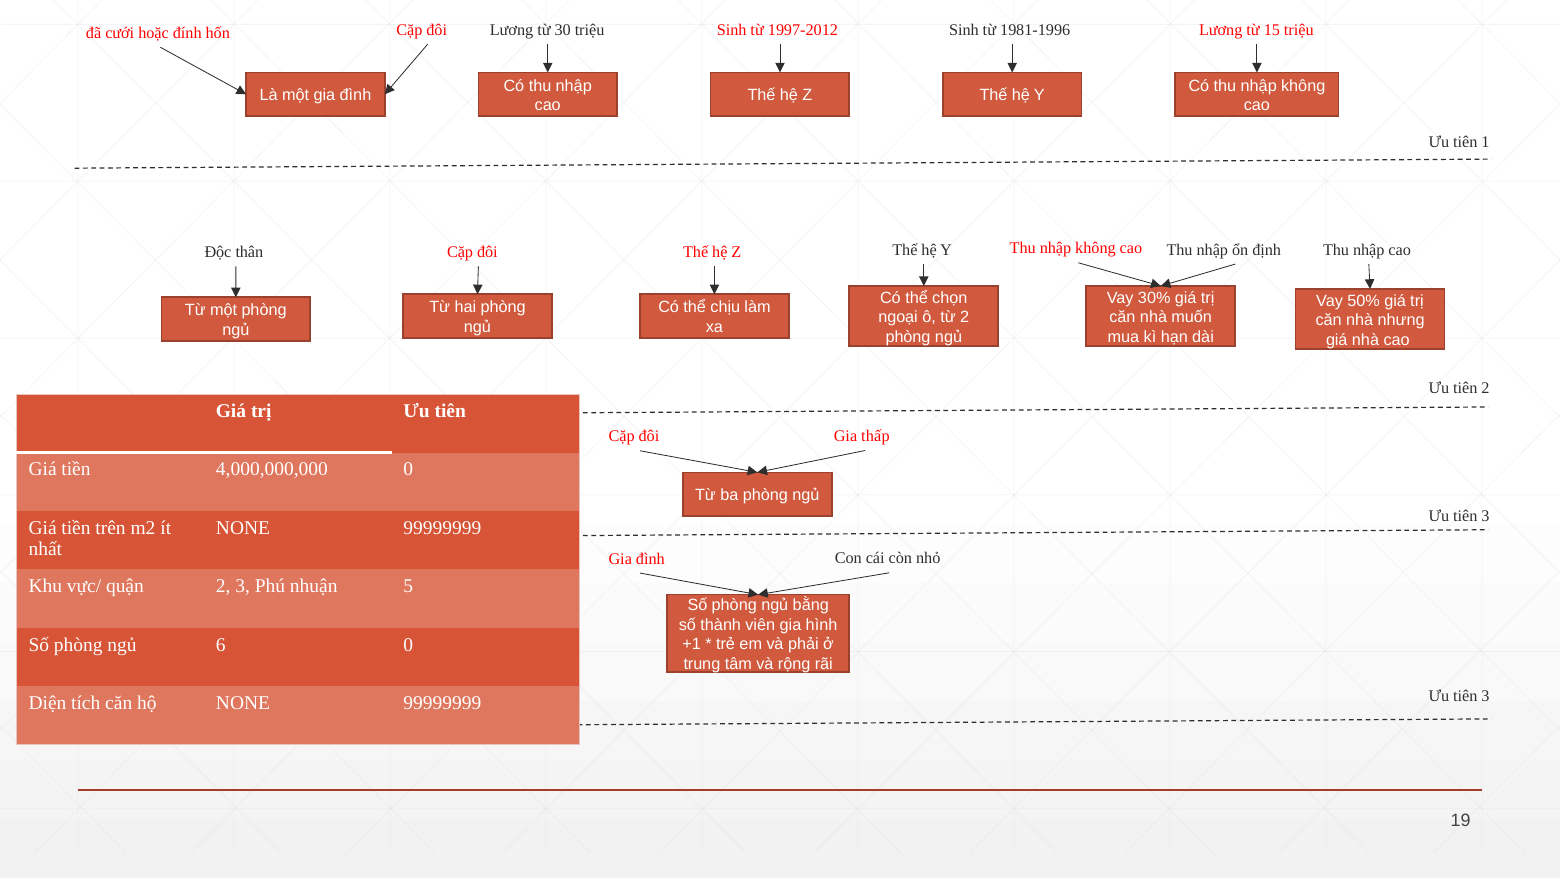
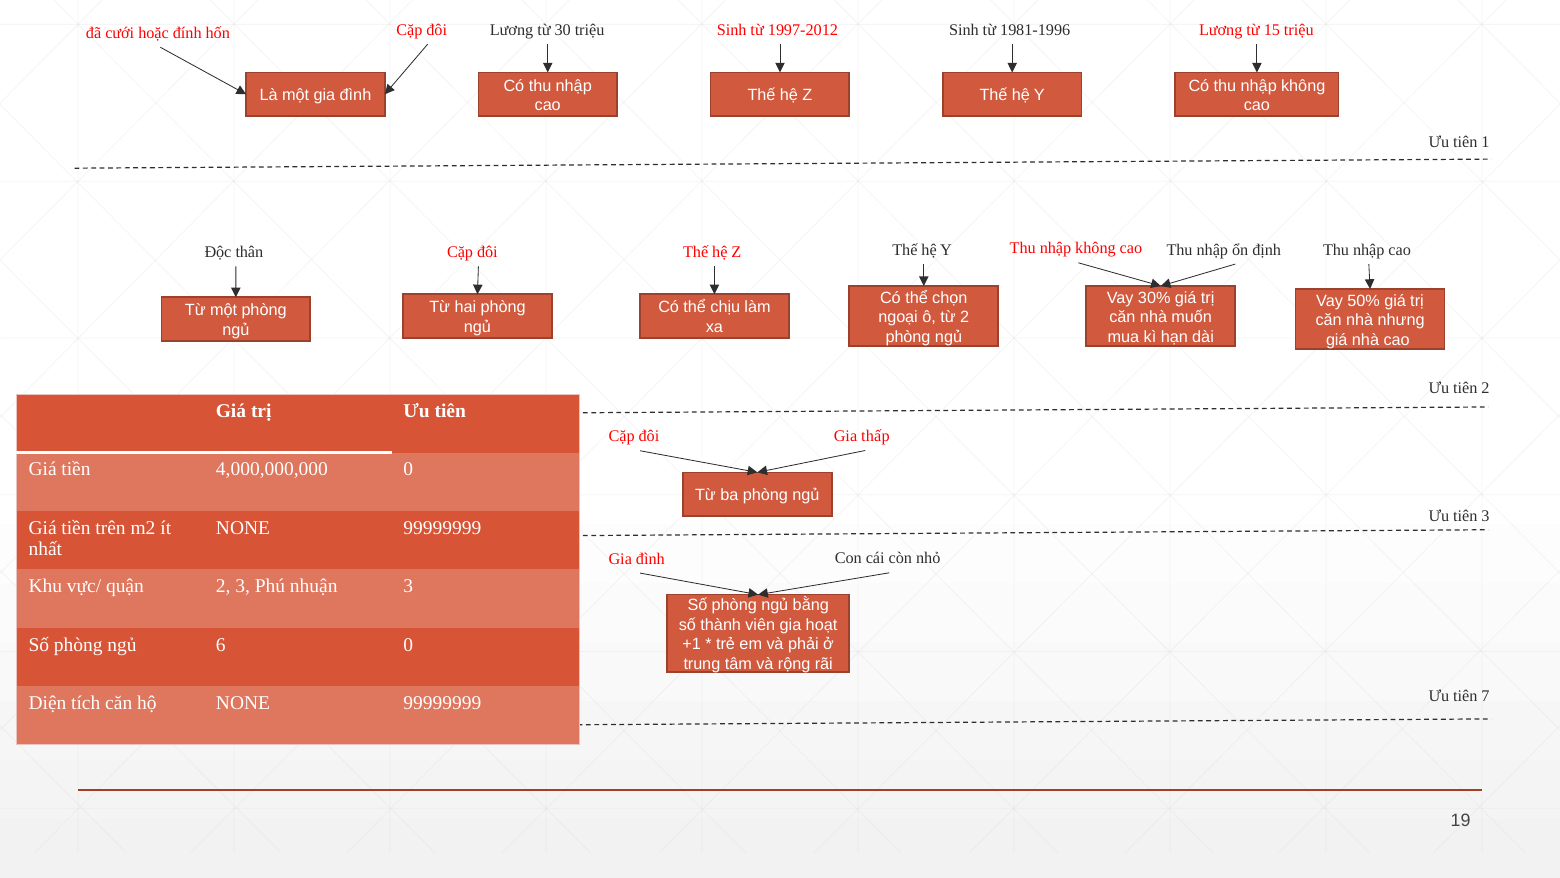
nhuận 5: 5 -> 3 (408, 586)
hình: hình -> hoạt (822, 624)
3: 3 -> 7 (1485, 696)
